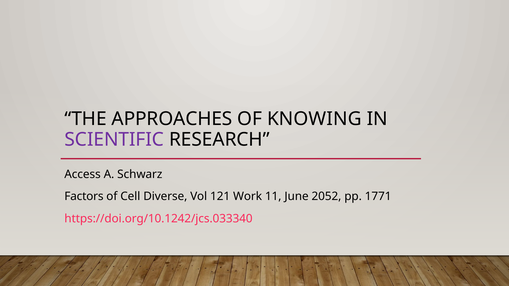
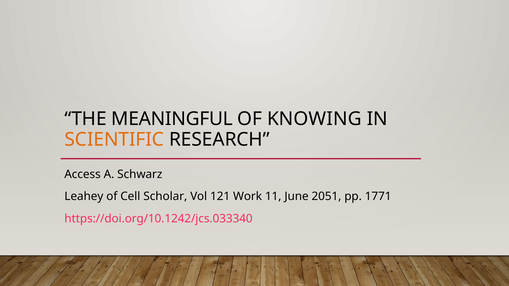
APPROACHES: APPROACHES -> MEANINGFUL (172, 119)
SCIENTIFIC colour: purple -> orange (114, 140)
Factors: Factors -> Leahey (84, 197)
Diverse: Diverse -> Scholar (165, 197)
2052: 2052 -> 2051 (326, 197)
